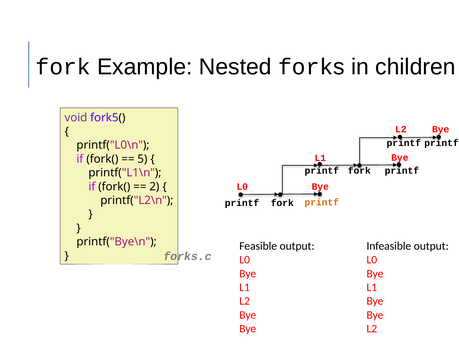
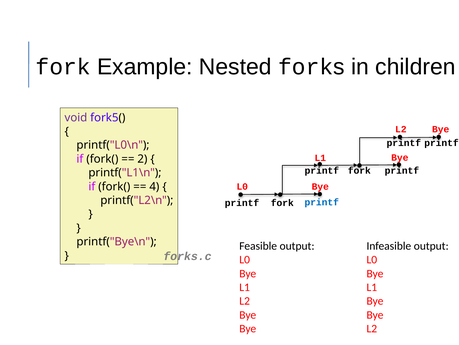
5: 5 -> 2 (142, 159)
2: 2 -> 4 (154, 186)
printf colour: orange -> blue (322, 202)
